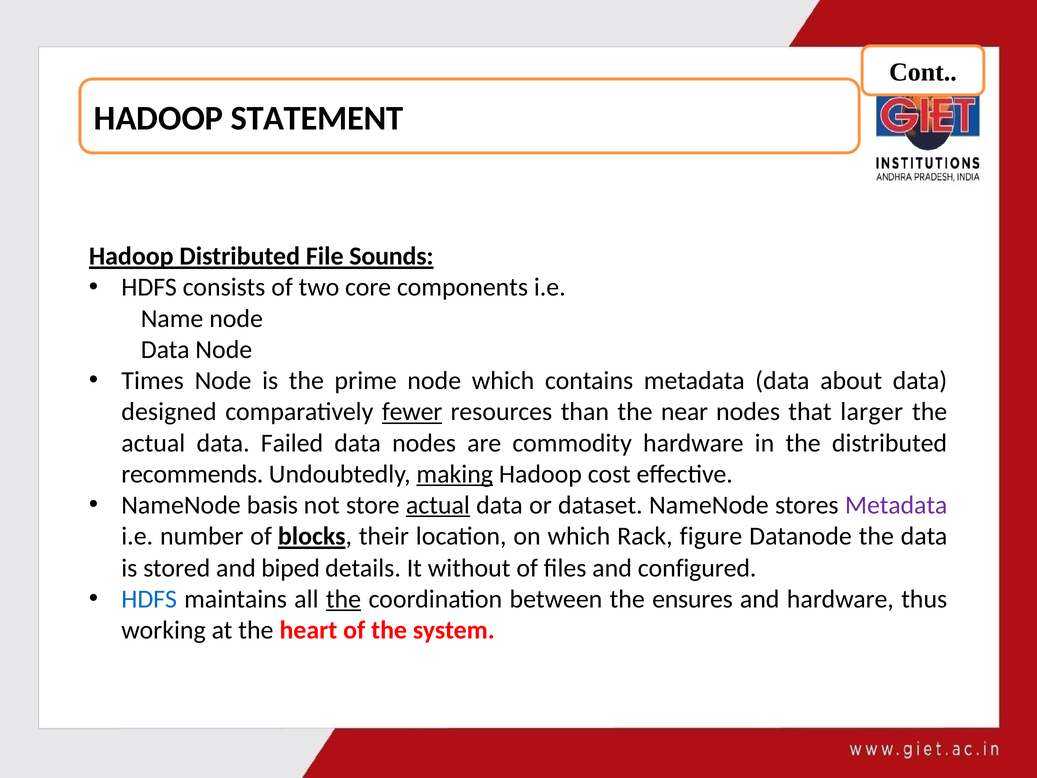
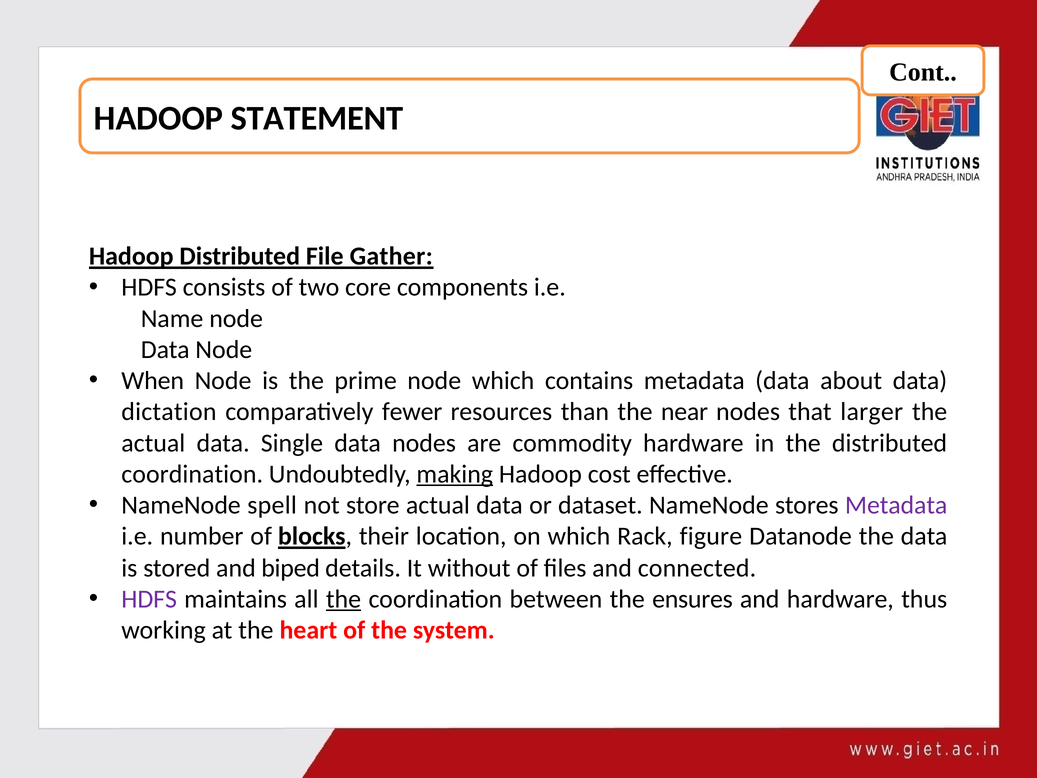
Sounds: Sounds -> Gather (391, 256)
Times: Times -> When (153, 381)
designed: designed -> dictation (169, 412)
fewer underline: present -> none (412, 412)
Failed: Failed -> Single (292, 443)
recommends: recommends -> coordination (192, 474)
basis: basis -> spell (272, 505)
actual underline: present -> none (438, 505)
configured: configured -> connected (697, 568)
HDFS colour: blue -> purple (149, 599)
